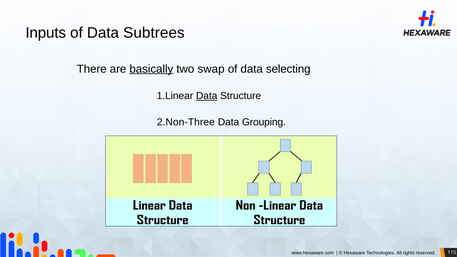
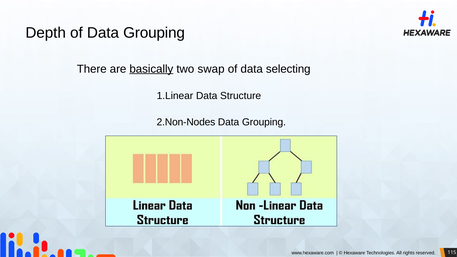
Inputs: Inputs -> Depth (46, 33)
of Data Subtrees: Subtrees -> Grouping (154, 33)
Data underline: present -> none (207, 96)
2.Non-Three: 2.Non-Three -> 2.Non-Nodes (186, 122)
